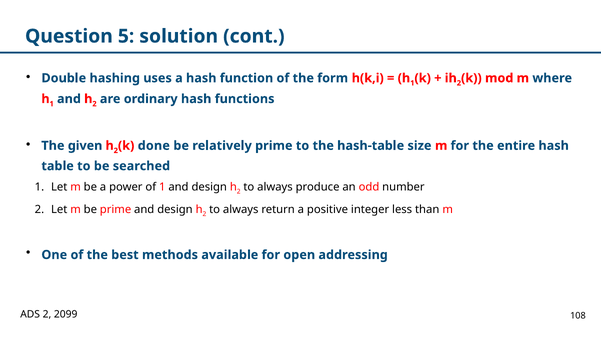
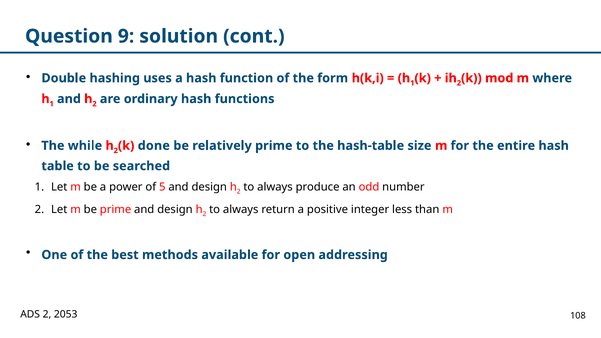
5: 5 -> 9 (126, 36)
given: given -> while (85, 146)
of 1: 1 -> 5 (162, 187)
2099: 2099 -> 2053 (66, 314)
